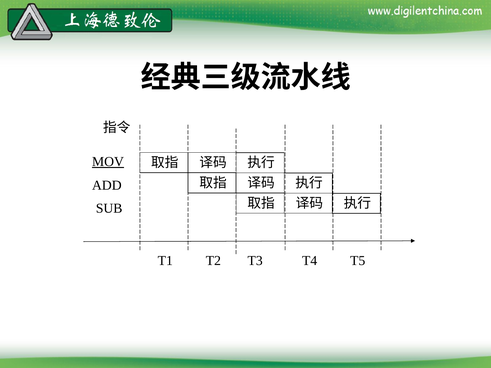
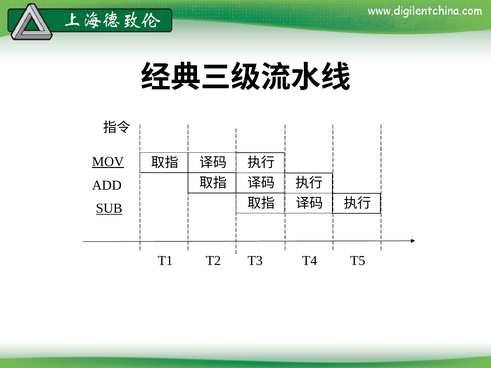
SUB underline: none -> present (109, 209)
